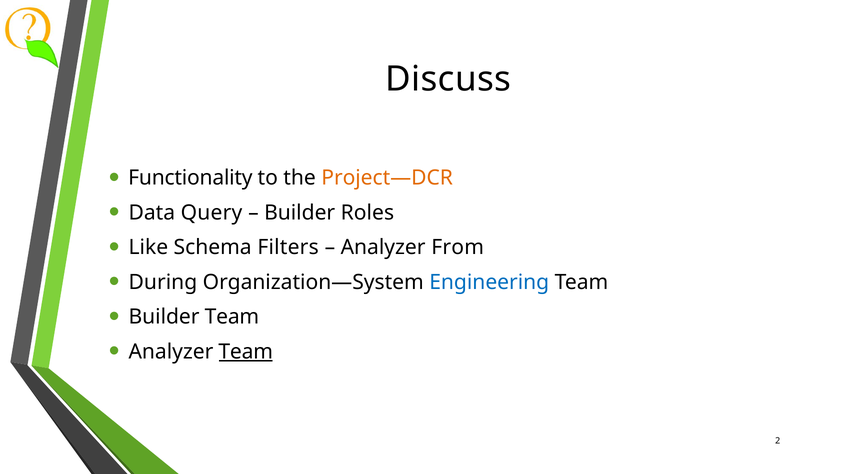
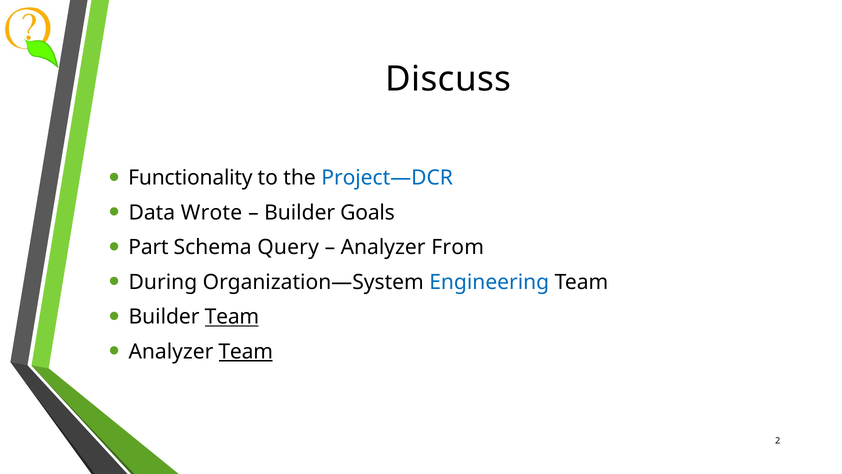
Project—DCR colour: orange -> blue (387, 178)
Query: Query -> Wrote (212, 213)
Roles: Roles -> Goals (368, 213)
Like: Like -> Part (148, 247)
Filters: Filters -> Query (288, 247)
Team underline: none -> present (232, 317)
